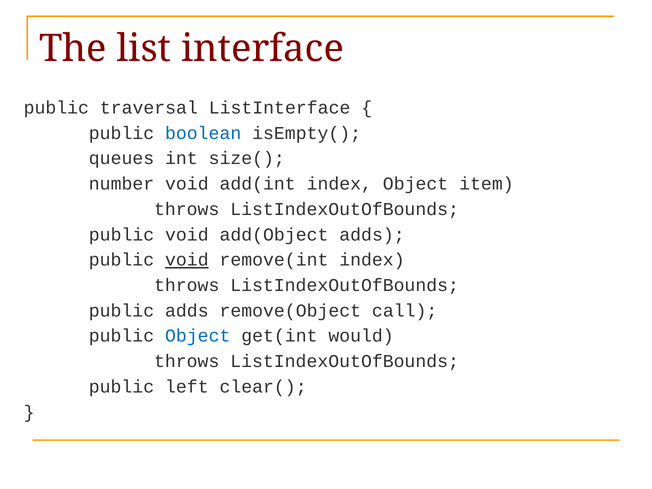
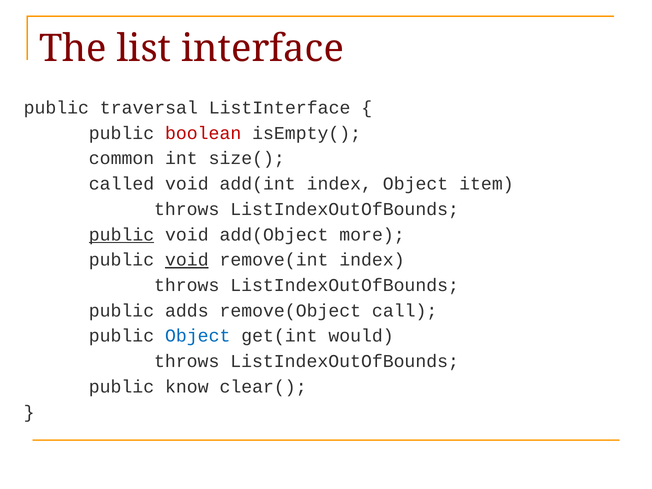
boolean colour: blue -> red (203, 133)
queues: queues -> common (122, 158)
number: number -> called (122, 184)
public underline: none -> present (122, 235)
add(Object adds: adds -> more (372, 235)
left: left -> know (187, 387)
